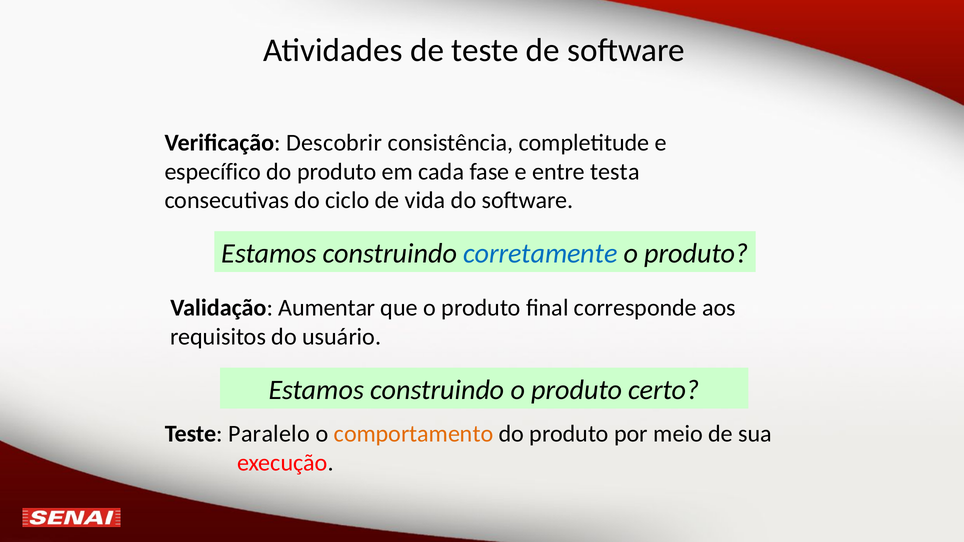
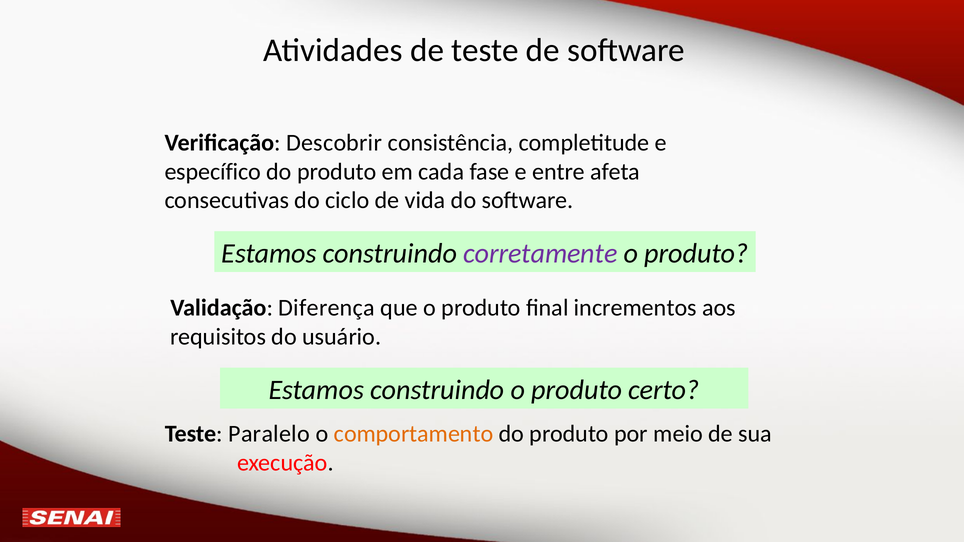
testa: testa -> afeta (615, 172)
corretamente colour: blue -> purple (540, 254)
Aumentar: Aumentar -> Diferença (327, 308)
corresponde: corresponde -> incrementos (635, 308)
